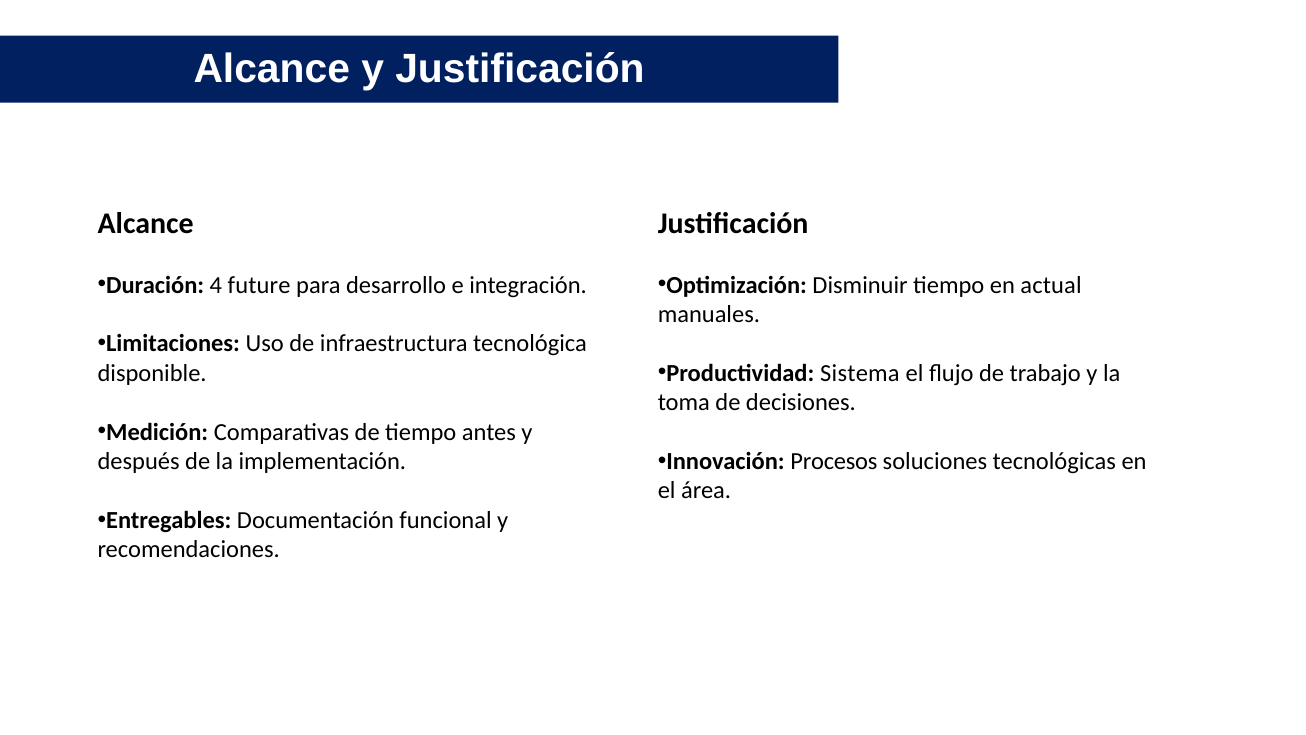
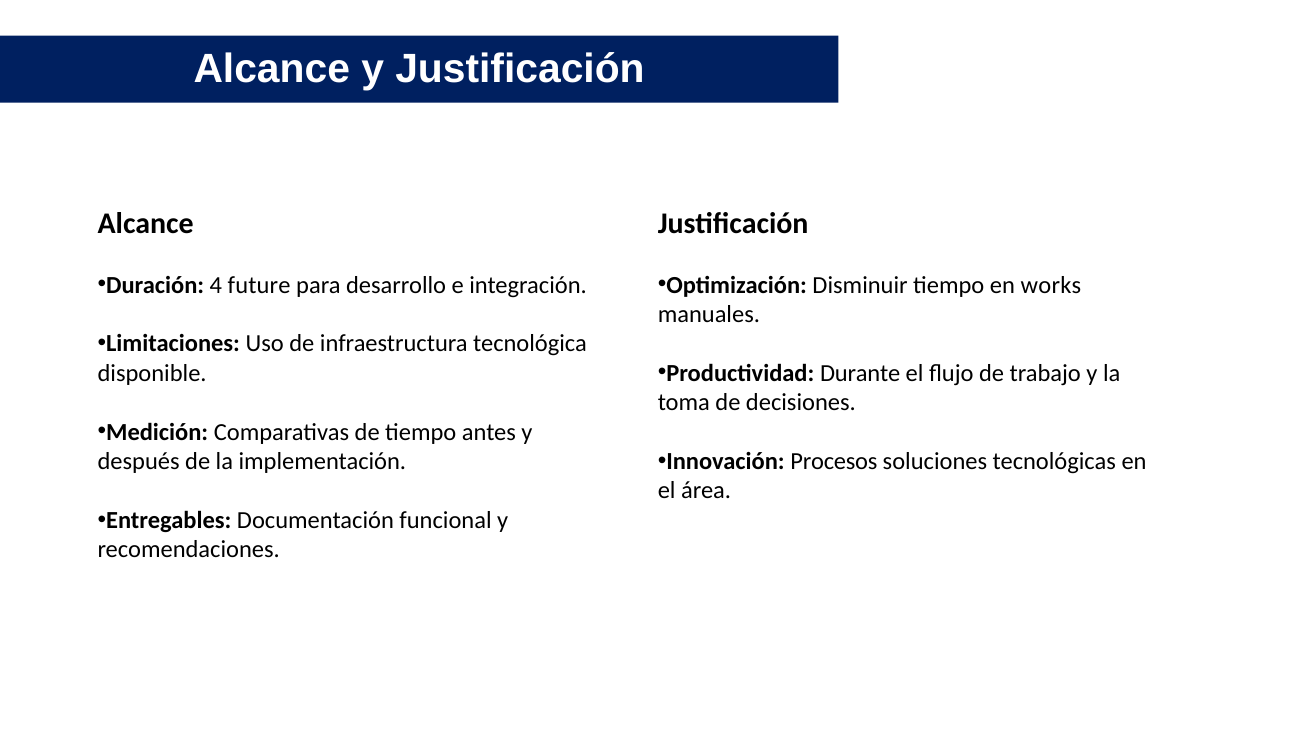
actual: actual -> works (1051, 285)
Sistema: Sistema -> Durante (860, 373)
